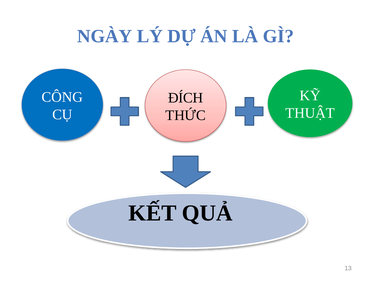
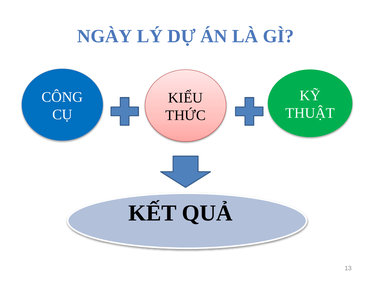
ĐÍCH: ĐÍCH -> KIỂU (186, 98)
